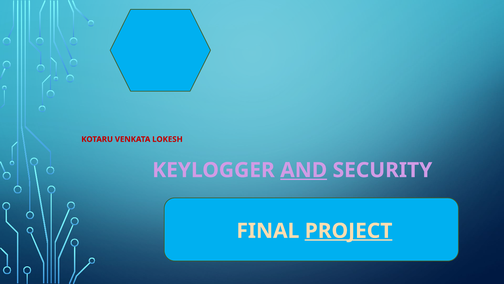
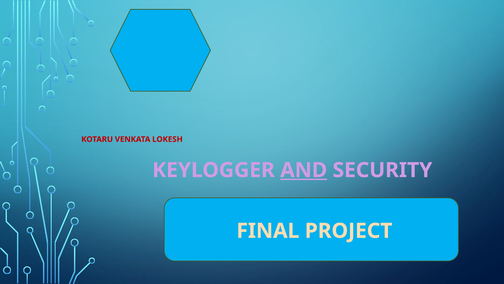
PROJECT underline: present -> none (349, 230)
